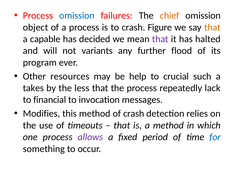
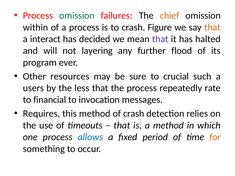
omission colour: blue -> green (77, 16)
object: object -> within (36, 27)
capable: capable -> interact (45, 39)
variants: variants -> layering (97, 51)
help: help -> sure (138, 76)
takes: takes -> users (33, 88)
lack: lack -> rate (213, 88)
Modifies: Modifies -> Requires (41, 114)
allows colour: purple -> blue (90, 137)
for colour: blue -> orange (215, 137)
